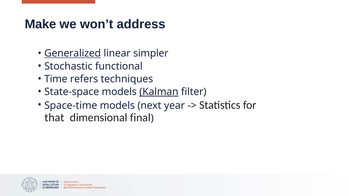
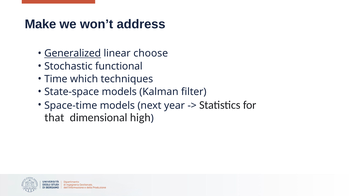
simpler: simpler -> choose (151, 53)
refers: refers -> which (84, 79)
Kalman underline: present -> none (159, 92)
final: final -> high (140, 118)
